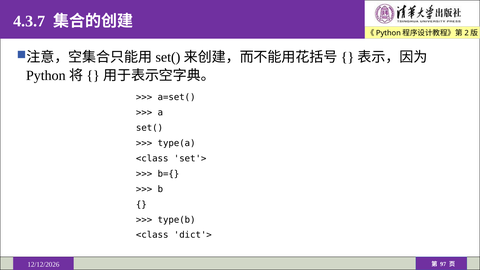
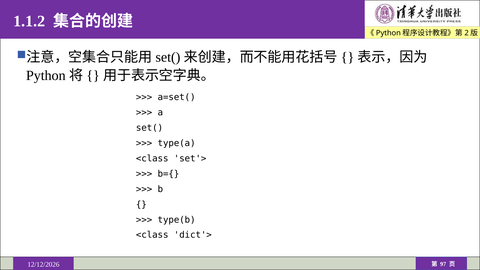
4.3.7: 4.3.7 -> 1.1.2 (29, 21)
